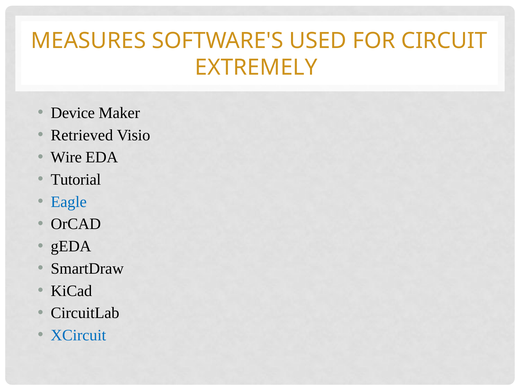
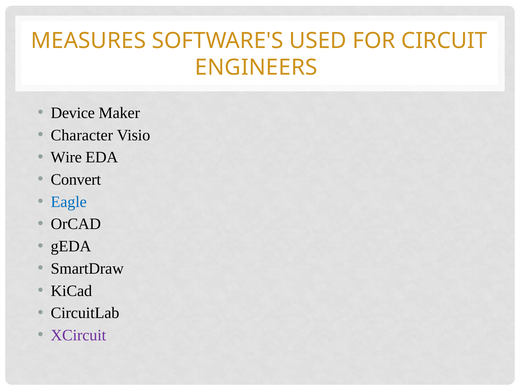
EXTREMELY: EXTREMELY -> ENGINEERS (256, 68)
Retrieved: Retrieved -> Character (82, 135)
Tutorial: Tutorial -> Convert (76, 180)
XCircuit colour: blue -> purple (78, 335)
